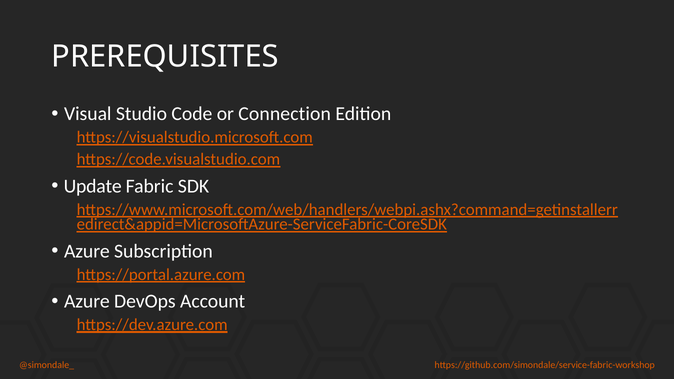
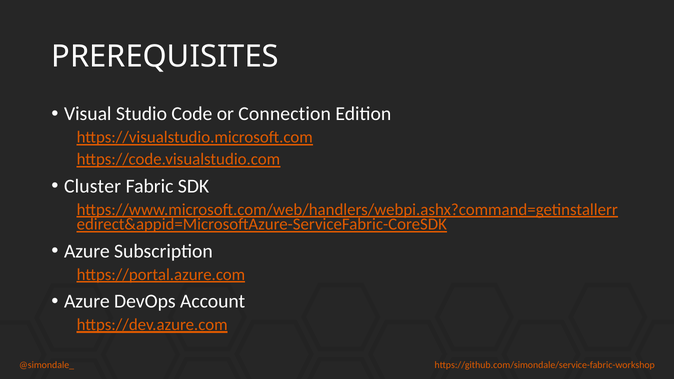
Update: Update -> Cluster (93, 186)
